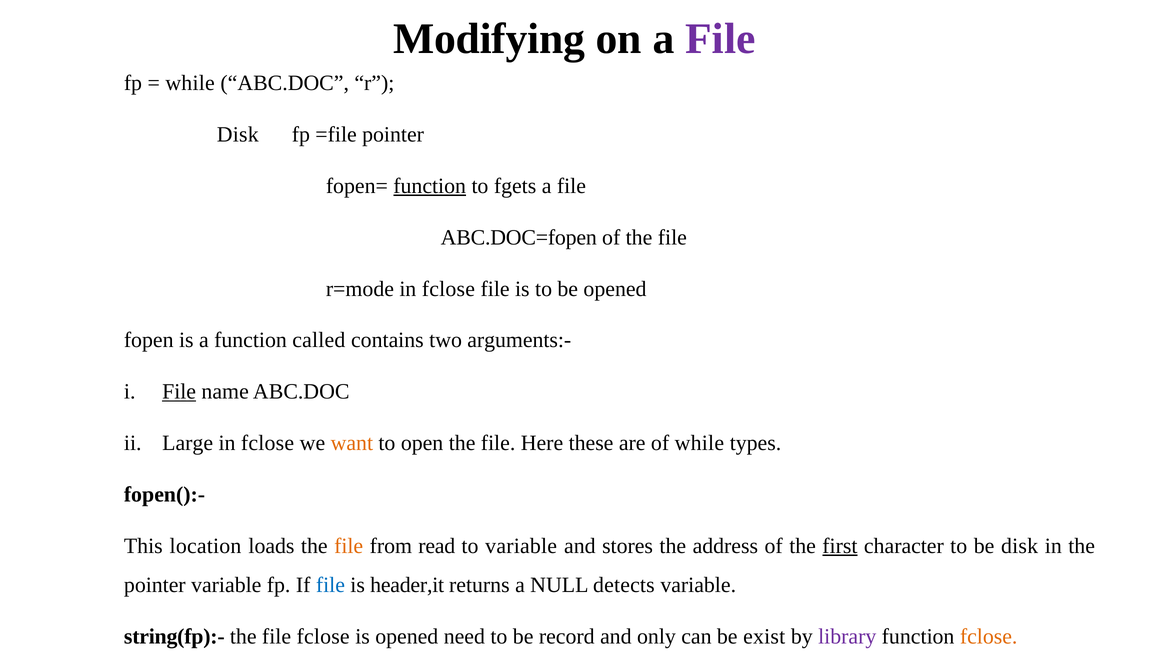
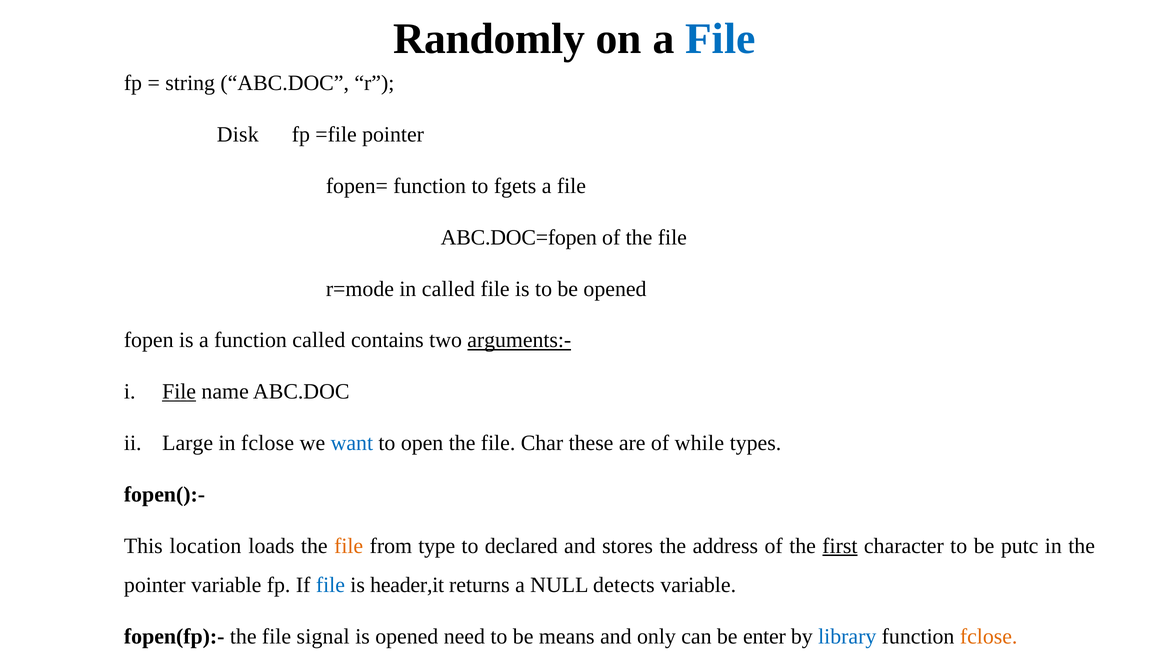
Modifying: Modifying -> Randomly (489, 39)
File colour: purple -> blue (720, 39)
while: while -> string (190, 83)
function underline: present -> none (430, 186)
r=mode in fclose: fclose -> called (448, 289)
arguments:- underline: none -> present (519, 340)
want colour: orange -> blue (352, 443)
Here: Here -> Char (542, 443)
read: read -> type (437, 546)
to variable: variable -> declared (521, 546)
be disk: disk -> putc (1020, 546)
string(fp):-: string(fp):- -> fopen(fp):- (174, 637)
file fclose: fclose -> signal (323, 637)
record: record -> means (567, 637)
exist: exist -> enter (764, 637)
library colour: purple -> blue (847, 637)
